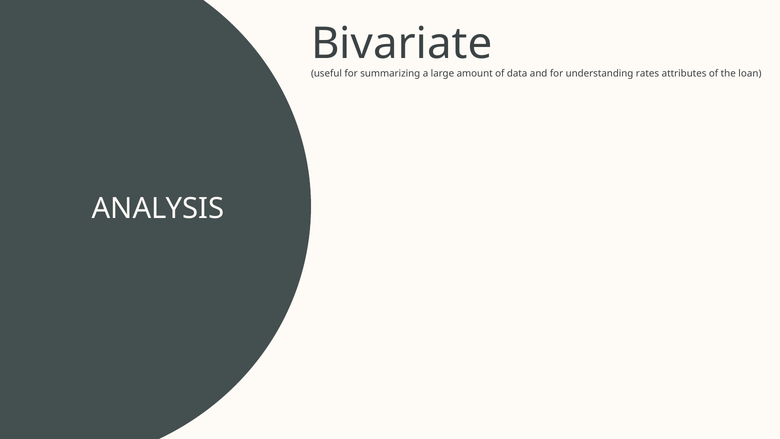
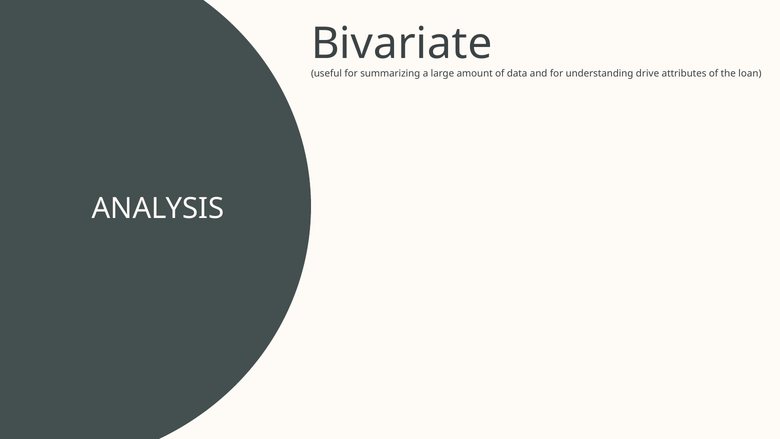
rates: rates -> drive (647, 73)
